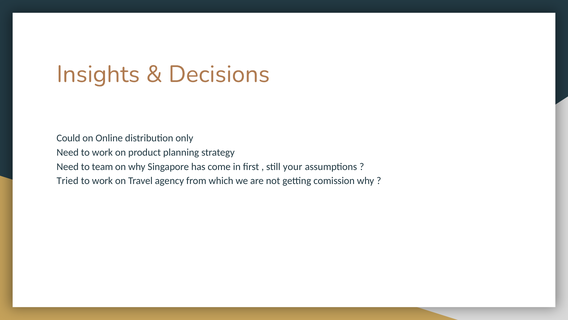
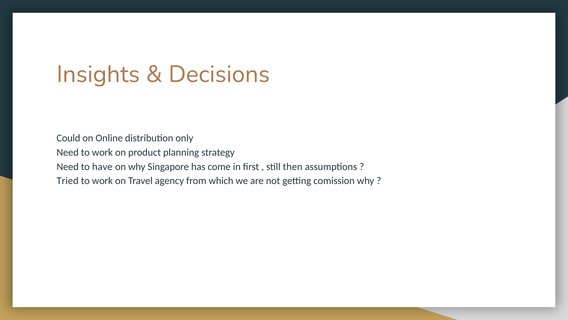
team: team -> have (102, 166)
your: your -> then (293, 166)
